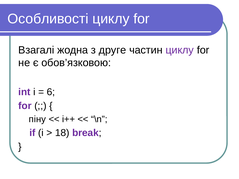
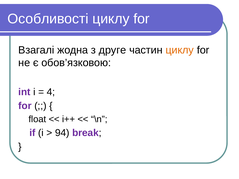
циклу colour: purple -> orange (180, 50)
6: 6 -> 4 (51, 92)
піну: піну -> float (37, 119)
18: 18 -> 94 (62, 133)
